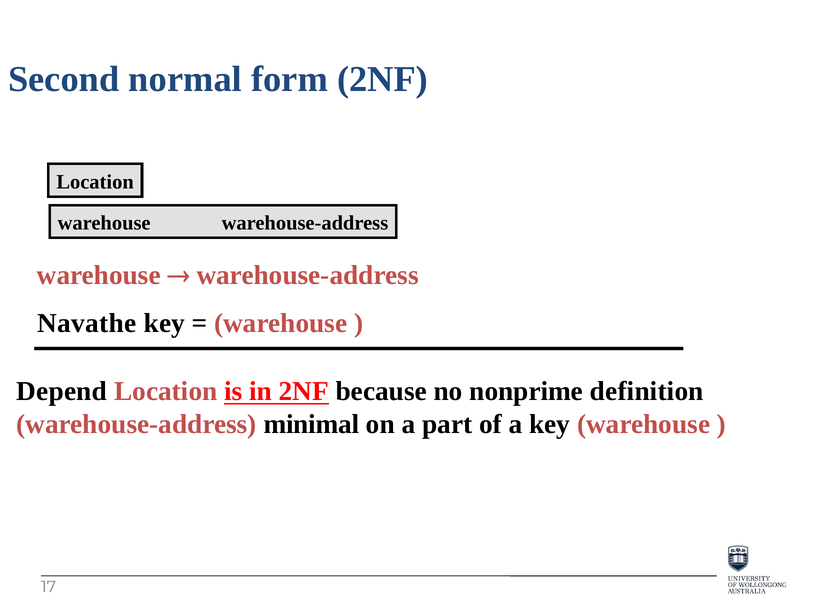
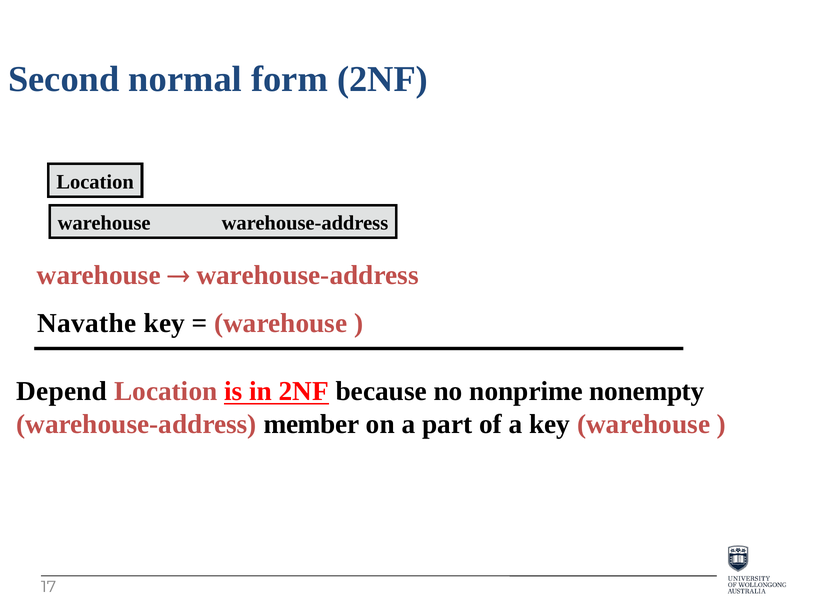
definition: definition -> nonempty (647, 391)
minimal: minimal -> member (311, 424)
